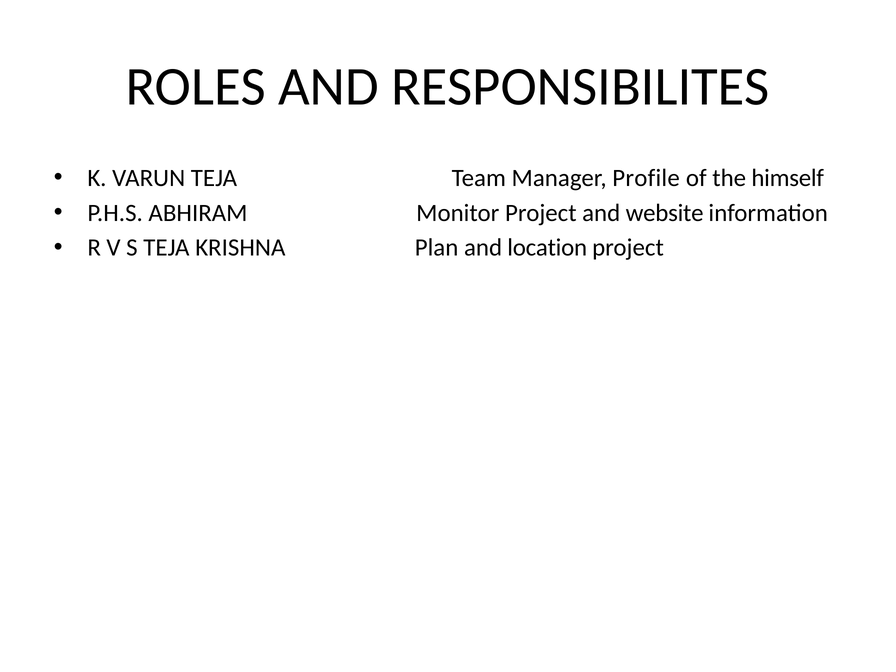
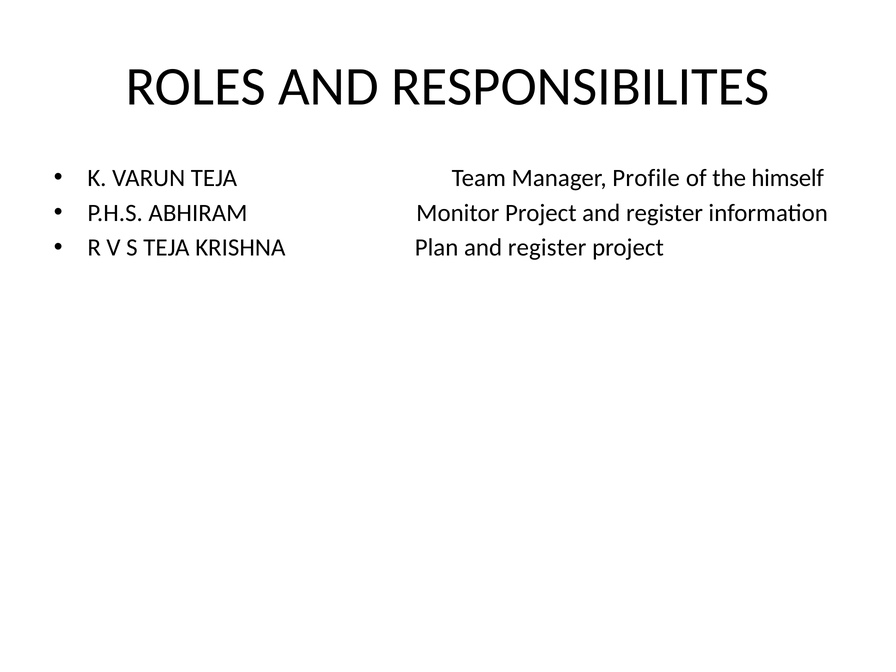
Project and website: website -> register (665, 213)
Plan and location: location -> register (547, 248)
